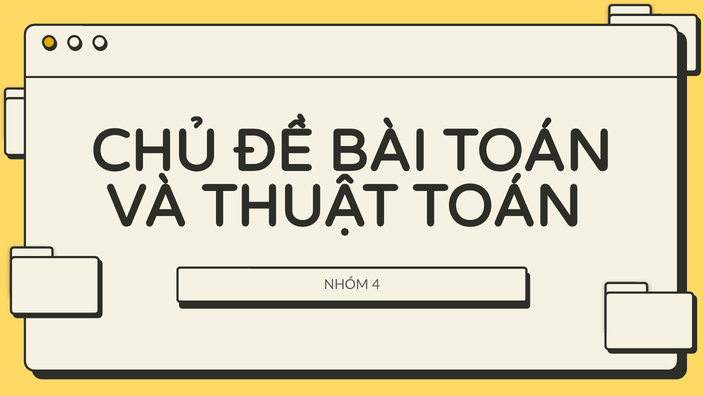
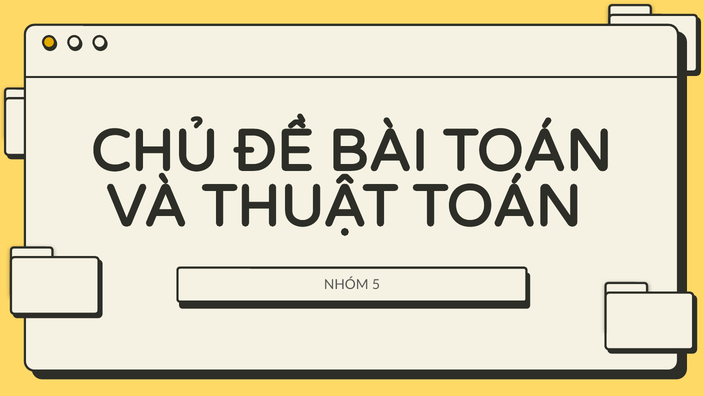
4: 4 -> 5 (376, 285)
